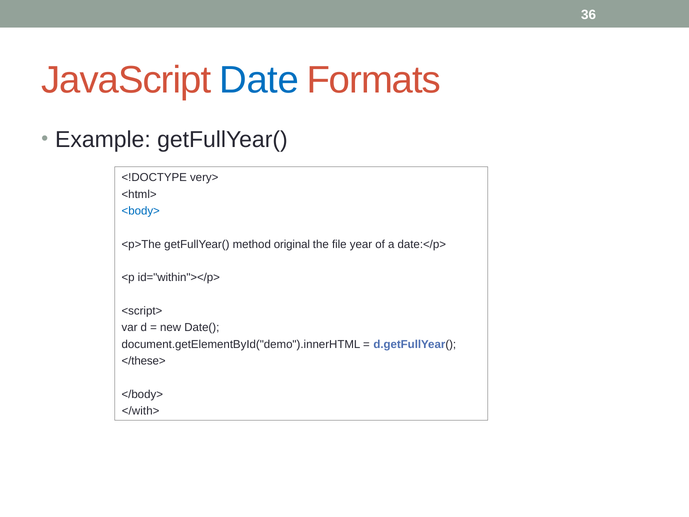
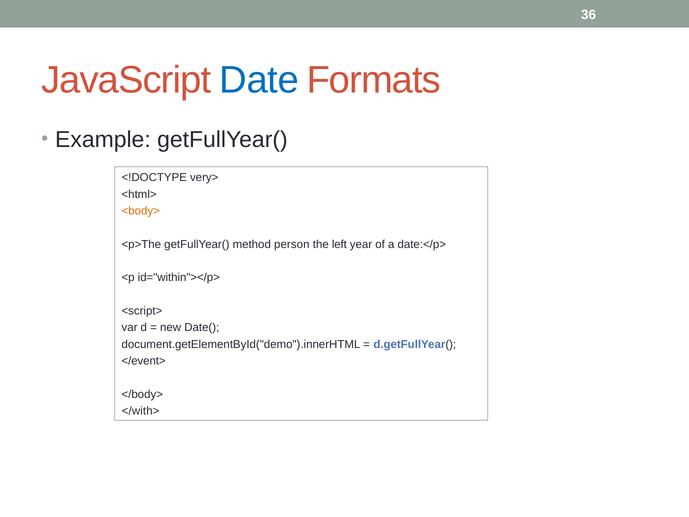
<body> colour: blue -> orange (141, 211)
original: original -> person (292, 244)
file: file -> left (339, 244)
</these>: </these> -> </event> (144, 361)
